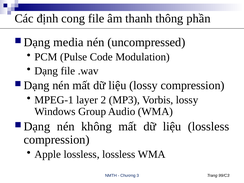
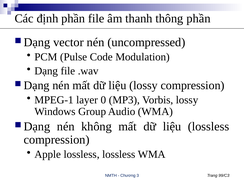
định cong: cong -> phần (73, 19)
media: media -> vector (68, 42)
2: 2 -> 0 (103, 100)
